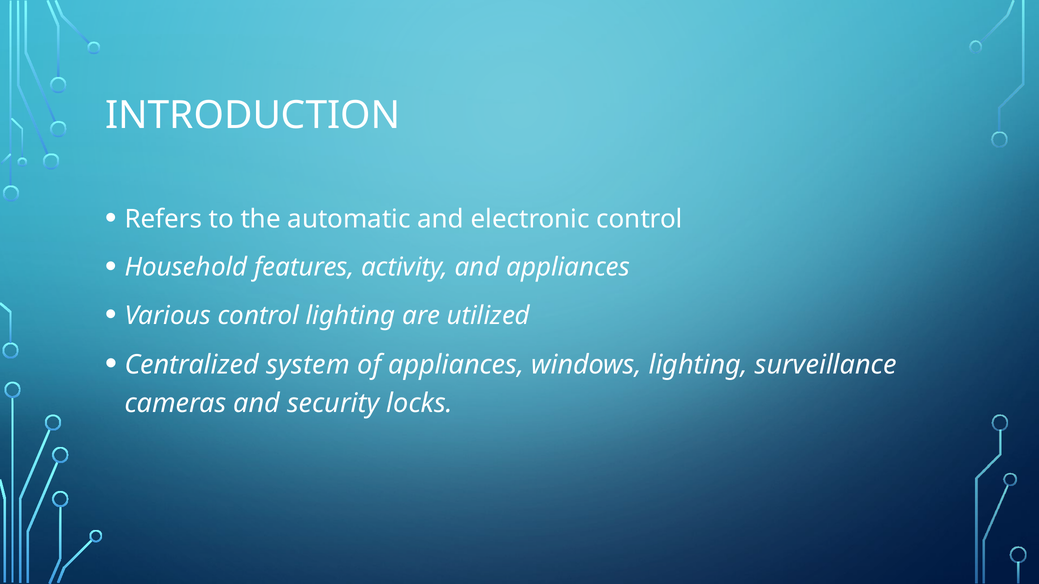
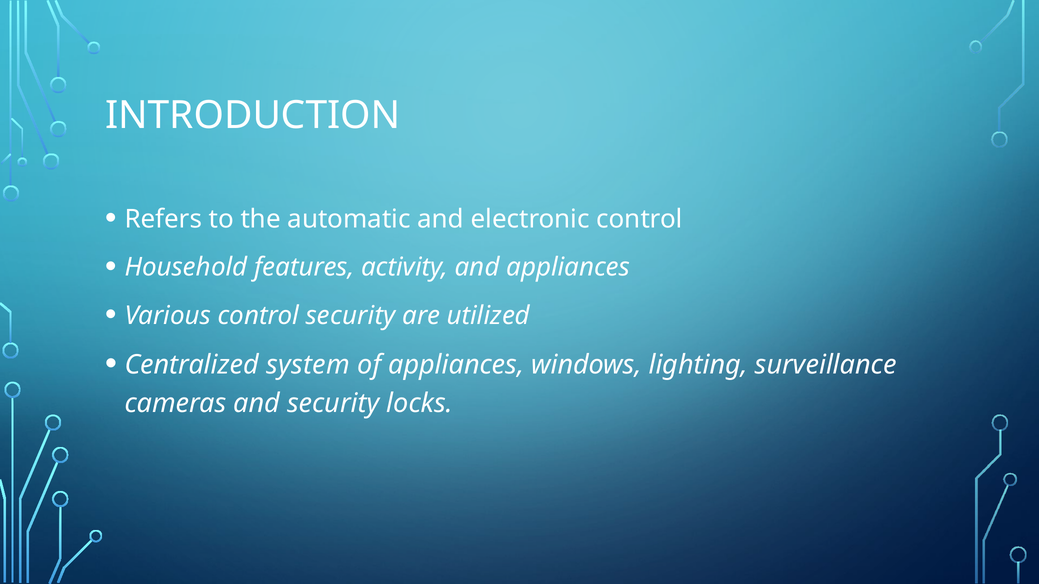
control lighting: lighting -> security (351, 316)
